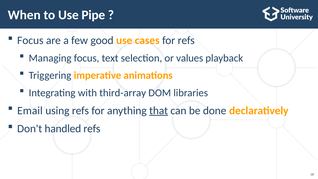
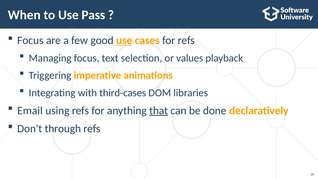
Pipe: Pipe -> Pass (93, 15)
use underline: none -> present (124, 40)
third-array: third-array -> third-cases (123, 93)
handled: handled -> through (63, 129)
